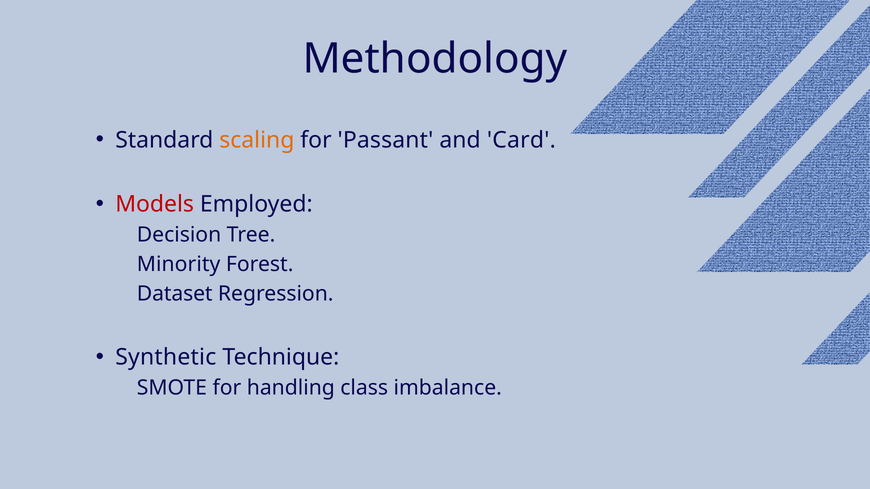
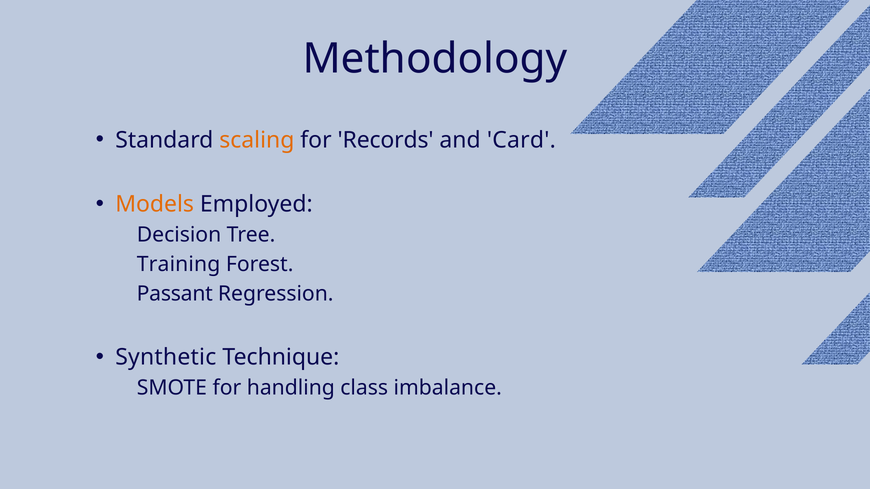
Passant: Passant -> Records (386, 140)
Models colour: red -> orange (155, 204)
Minority: Minority -> Training (179, 265)
Dataset: Dataset -> Passant (175, 294)
